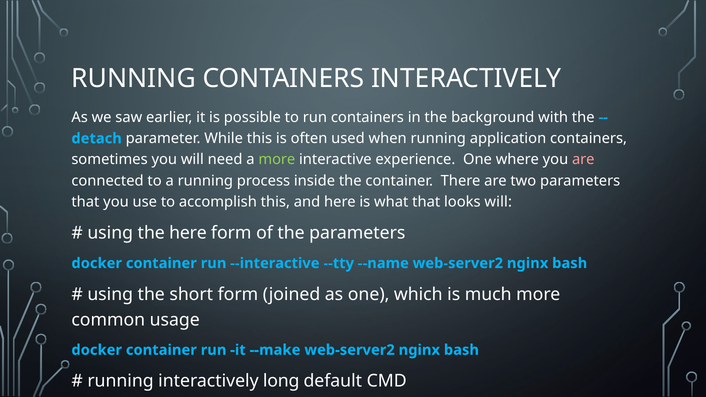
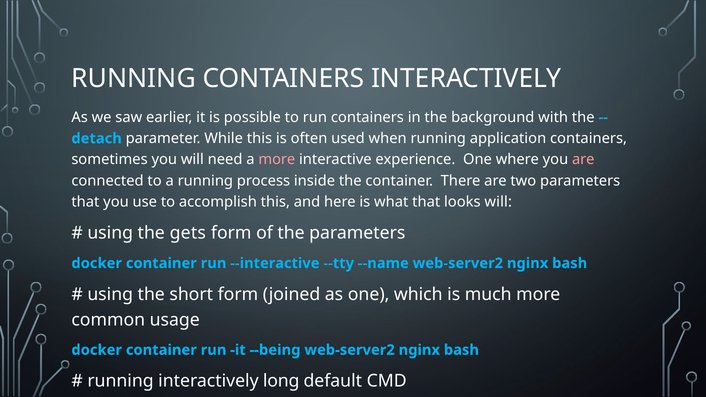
more colour: light green -> pink (277, 160)
the here: here -> gets (188, 233)
--make: --make -> --being (275, 350)
